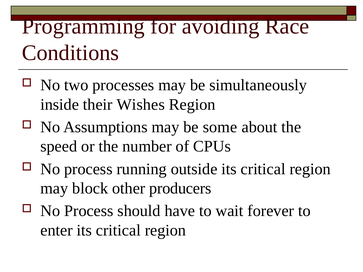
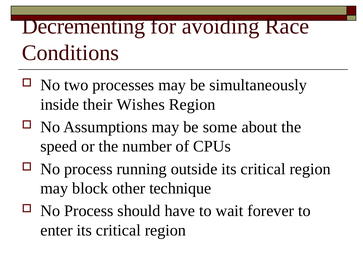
Programming: Programming -> Decrementing (83, 26)
producers: producers -> technique (180, 189)
